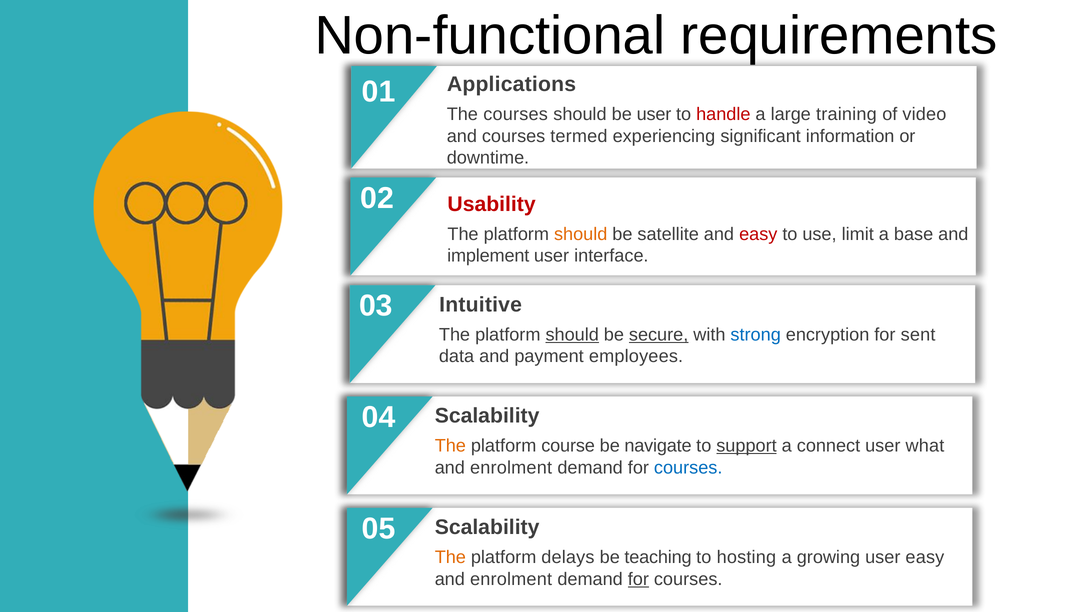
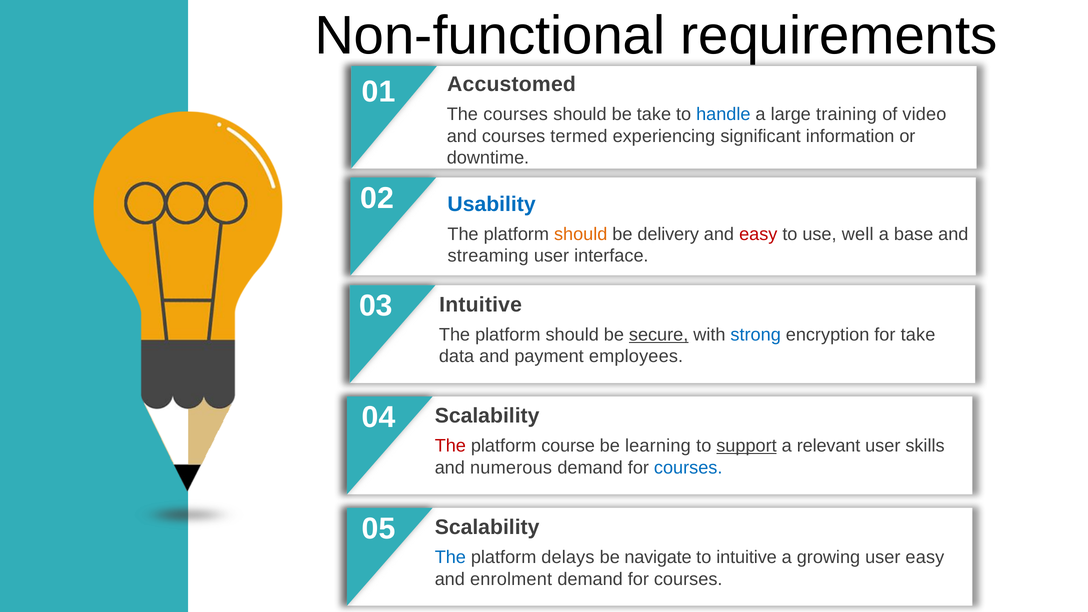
Applications: Applications -> Accustomed (511, 84)
be user: user -> take (654, 114)
handle colour: red -> blue (723, 114)
Usability colour: red -> blue (492, 204)
satellite: satellite -> delivery (668, 234)
limit: limit -> well (858, 234)
implement: implement -> streaming (488, 256)
should underline: present -> none (572, 335)
for sent: sent -> take (918, 335)
The colour: orange -> red (450, 446)
navigate: navigate -> learning (658, 446)
connect: connect -> relevant (829, 446)
what: what -> skills (925, 446)
enrolment: enrolment -> numerous (511, 468)
The colour: orange -> blue (450, 557)
teaching: teaching -> navigate (658, 557)
to hosting: hosting -> intuitive (747, 557)
for underline: present -> none (638, 579)
